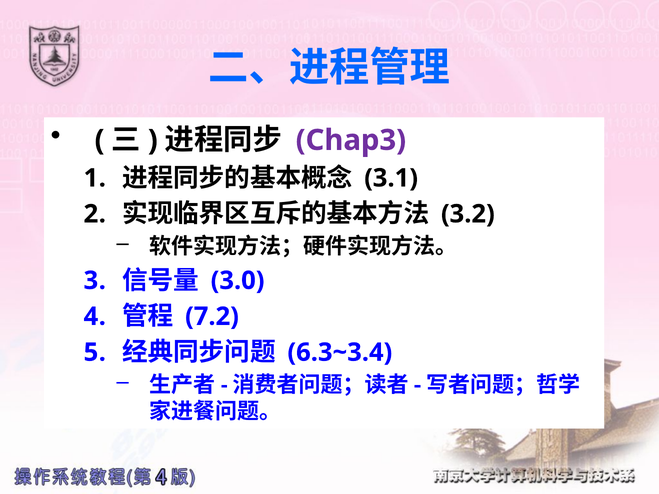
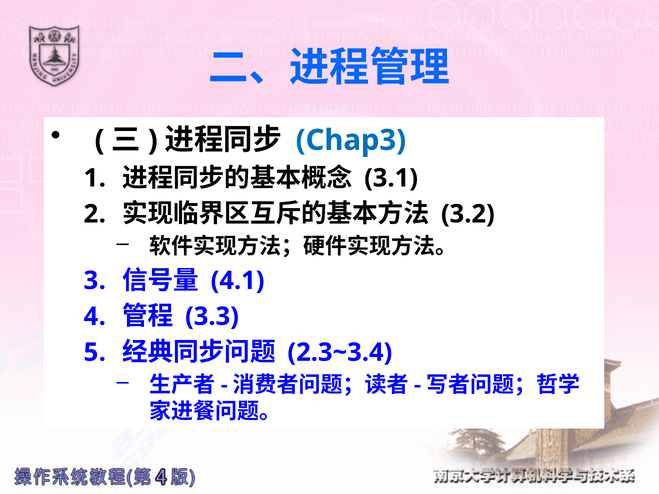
Chap3 colour: purple -> blue (351, 140)
3.0: 3.0 -> 4.1 (238, 281)
7.2: 7.2 -> 3.3 (212, 317)
6.3~3.4: 6.3~3.4 -> 2.3~3.4 (340, 353)
